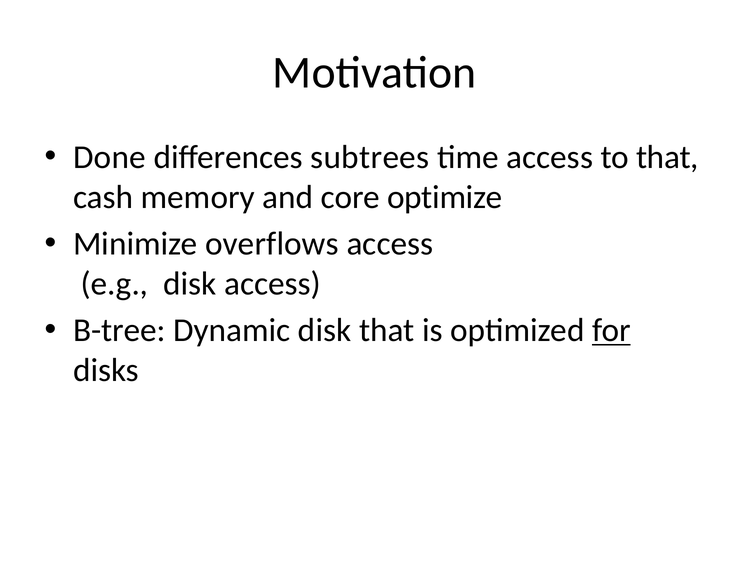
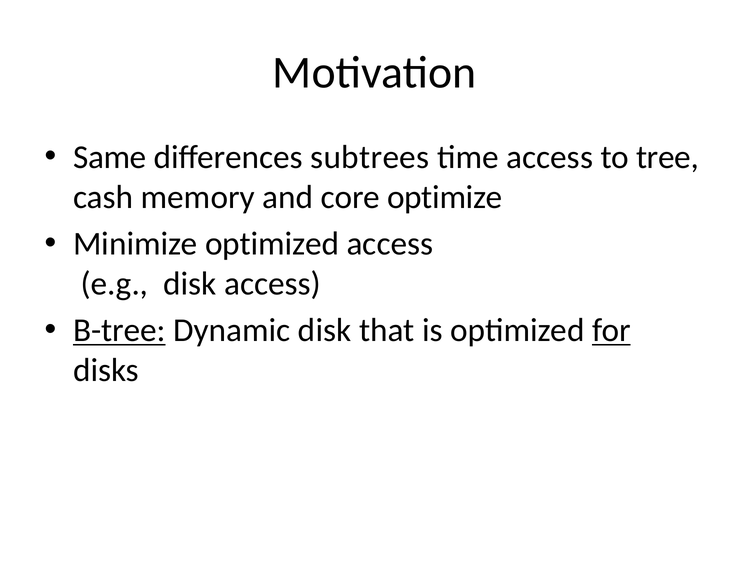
Done: Done -> Same (110, 157)
to that: that -> tree (667, 157)
Minimize overflows: overflows -> optimized (272, 244)
B-tree underline: none -> present (119, 330)
